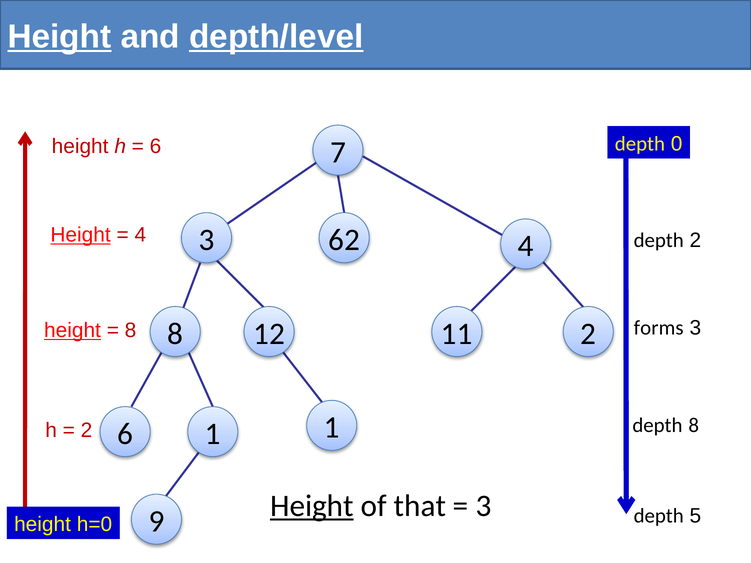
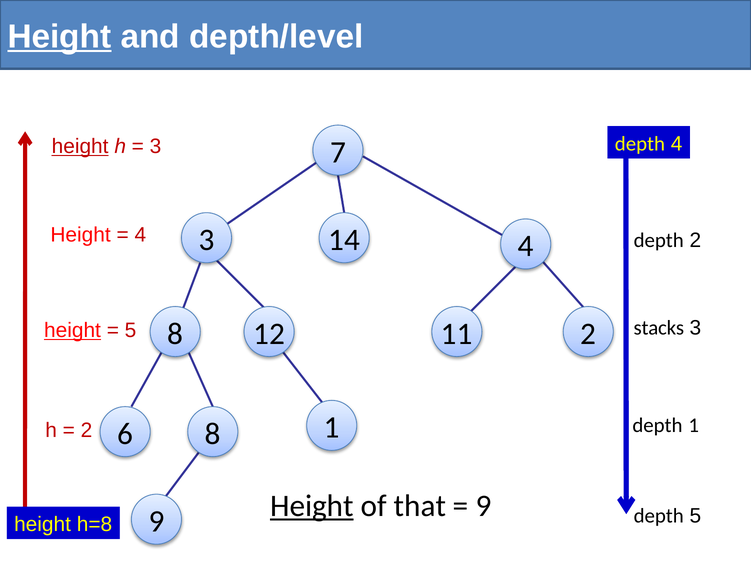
depth/level underline: present -> none (276, 37)
height underline: none -> present (80, 147)
6: 6 -> 3 (155, 147)
depth 0: 0 -> 4 (677, 144)
Height underline: present -> none (81, 235)
62: 62 -> 14 (344, 240)
forms: forms -> stacks (659, 328)
8: 8 -> 5 (131, 331)
depth 8: 8 -> 1 (694, 425)
6 1: 1 -> 8 (213, 434)
3: 3 -> 9 (484, 506)
h=0: h=0 -> h=8 (94, 525)
